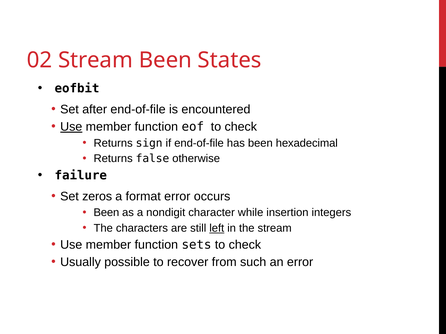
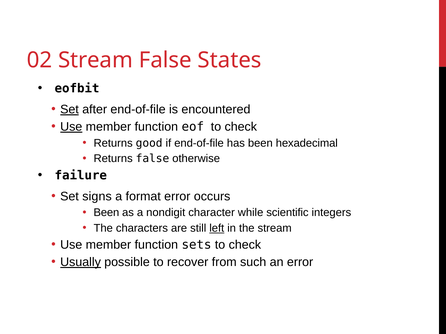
Stream Been: Been -> False (165, 60)
Set underline: none -> present (70, 110)
sign: sign -> good (149, 143)
zeros: zeros -> signs (97, 197)
insertion: insertion -> scientific (287, 213)
Usually underline: none -> present (81, 263)
